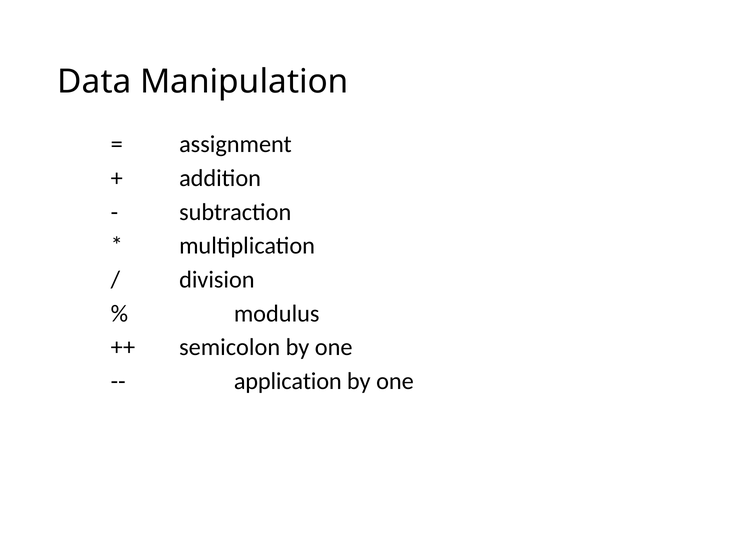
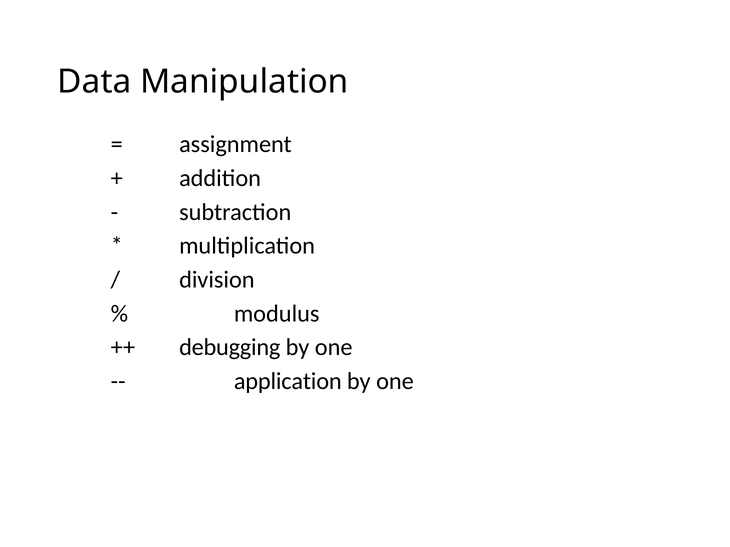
semicolon: semicolon -> debugging (230, 348)
